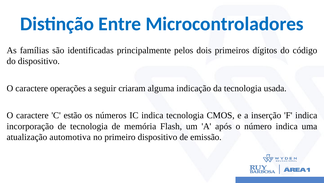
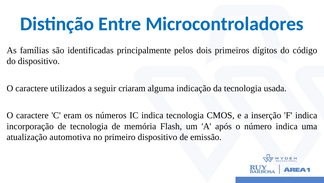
operações: operações -> utilizados (68, 88)
estão: estão -> eram (73, 115)
